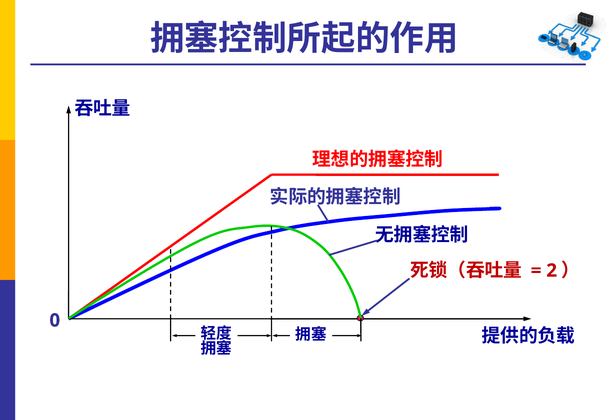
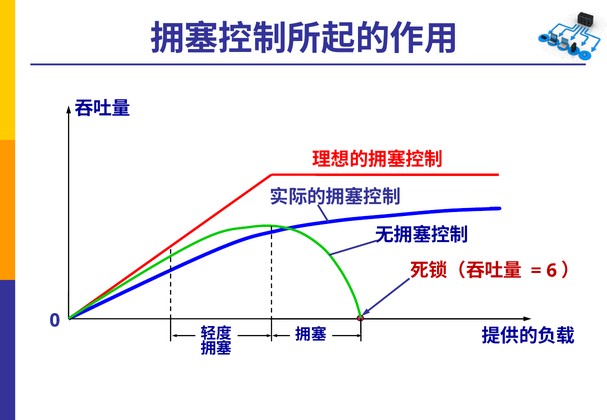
2: 2 -> 6 (552, 271)
